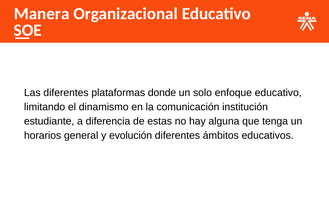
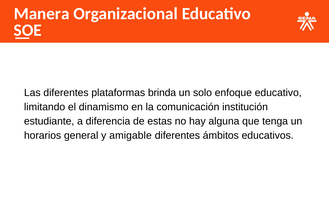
donde: donde -> brinda (162, 93)
evolución: evolución -> amigable (131, 135)
